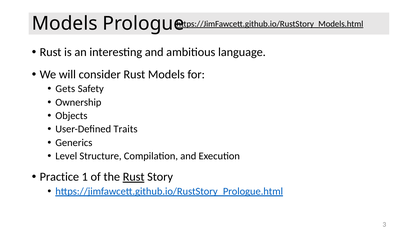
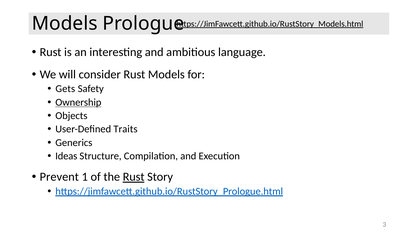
Ownership underline: none -> present (78, 102)
Level: Level -> Ideas (66, 156)
Practice: Practice -> Prevent (59, 177)
